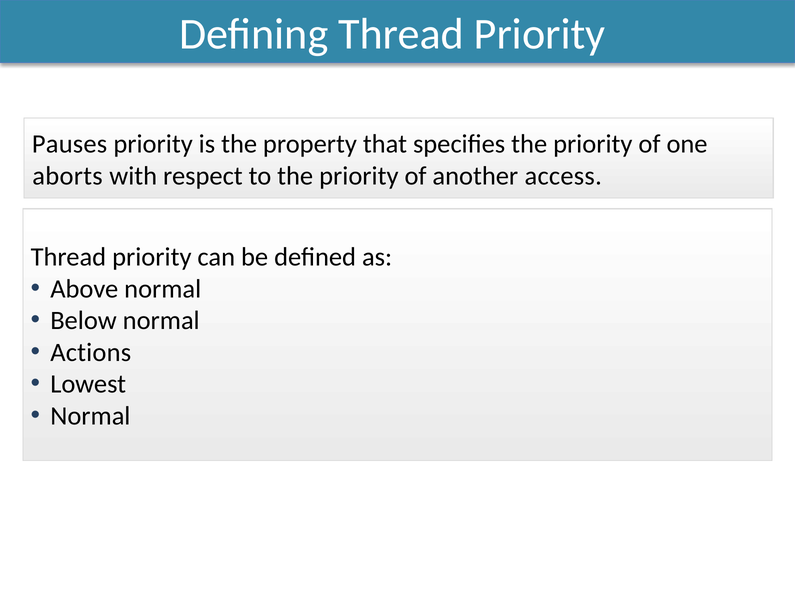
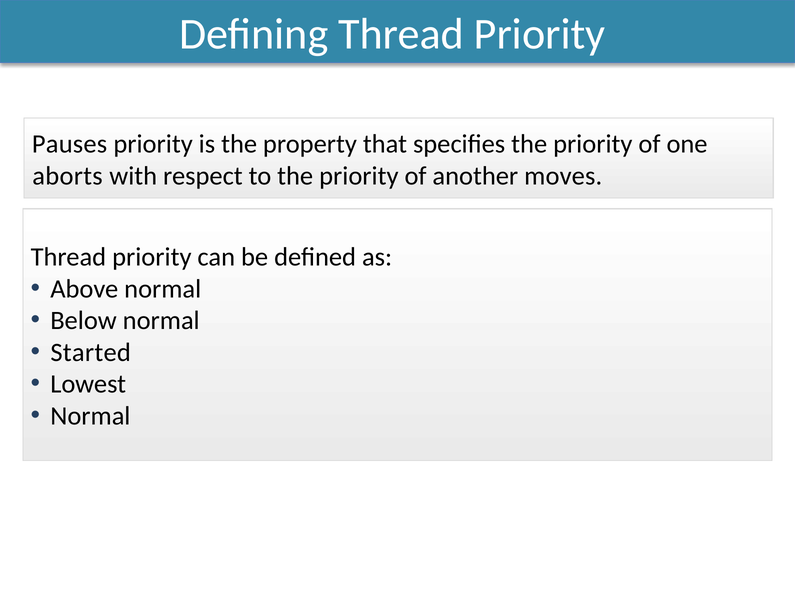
access: access -> moves (563, 176)
Actions: Actions -> Started (91, 353)
